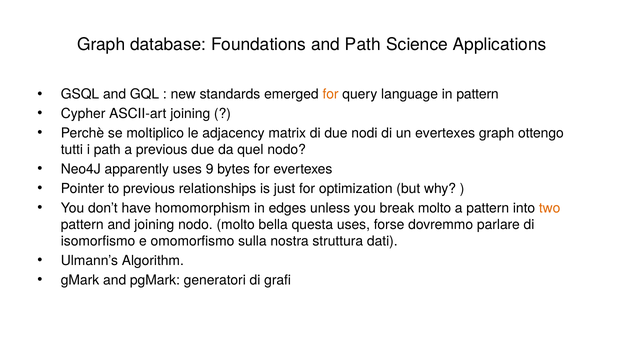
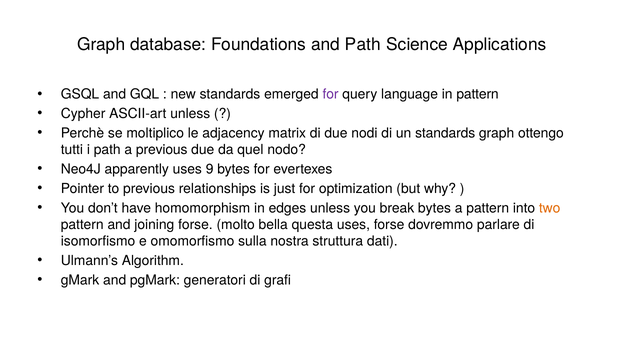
for colour: orange -> purple (331, 94)
ASCII-art joining: joining -> unless (190, 114)
un evertexes: evertexes -> standards (445, 133)
break molto: molto -> bytes (434, 208)
joining nodo: nodo -> forse (195, 225)
